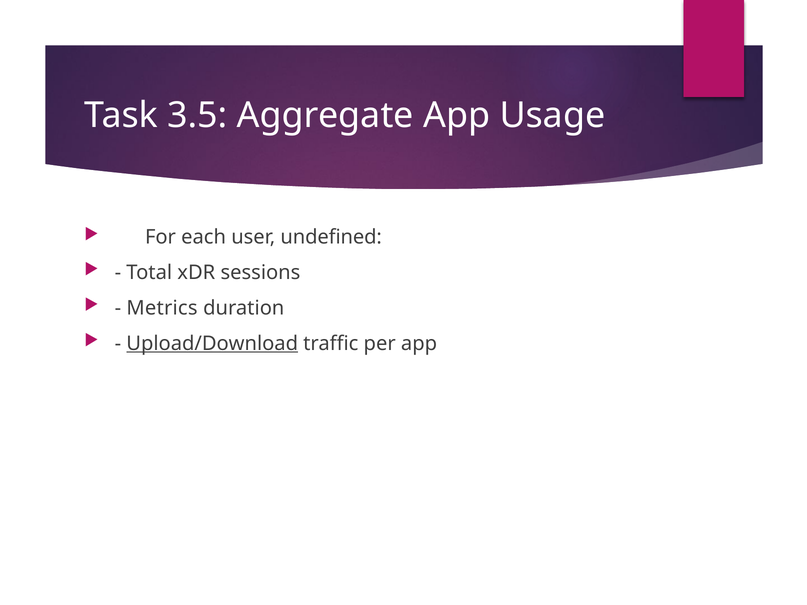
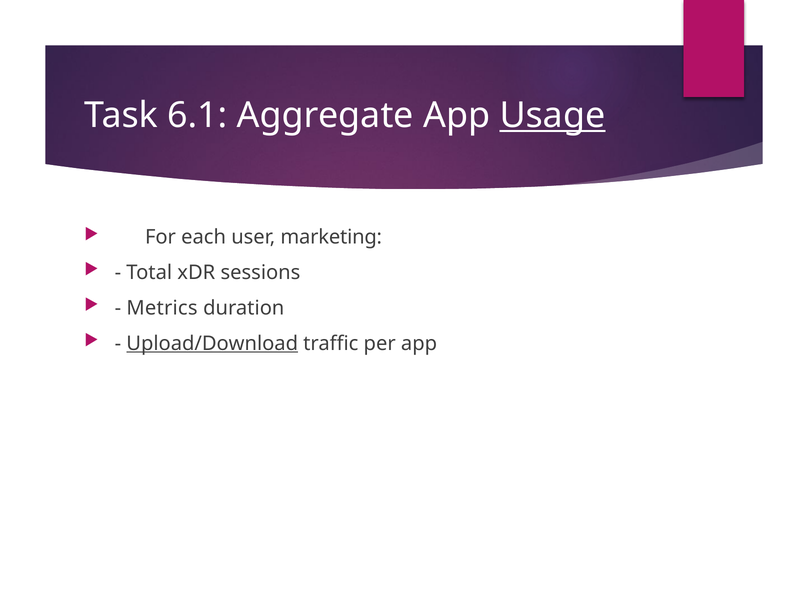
3.5: 3.5 -> 6.1 (197, 116)
Usage underline: none -> present (552, 116)
undefined: undefined -> marketing (331, 237)
